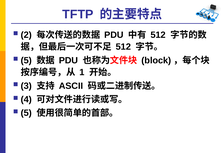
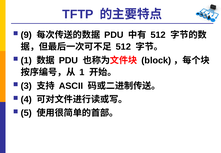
2: 2 -> 9 (26, 35)
5: 5 -> 1 (26, 60)
